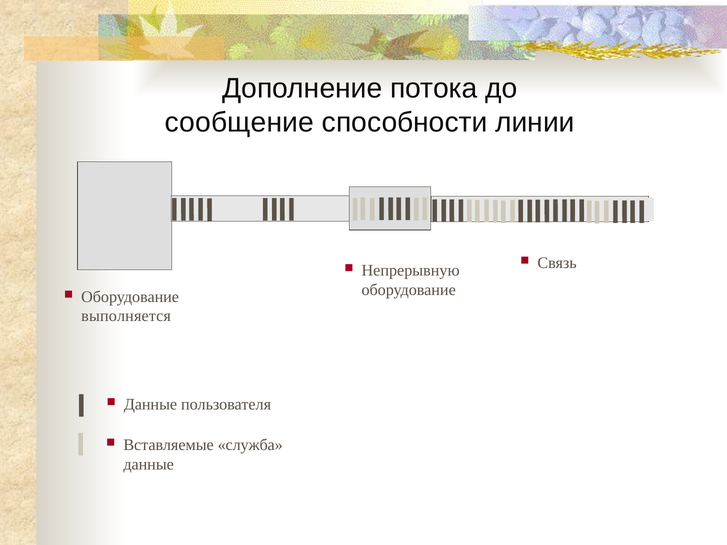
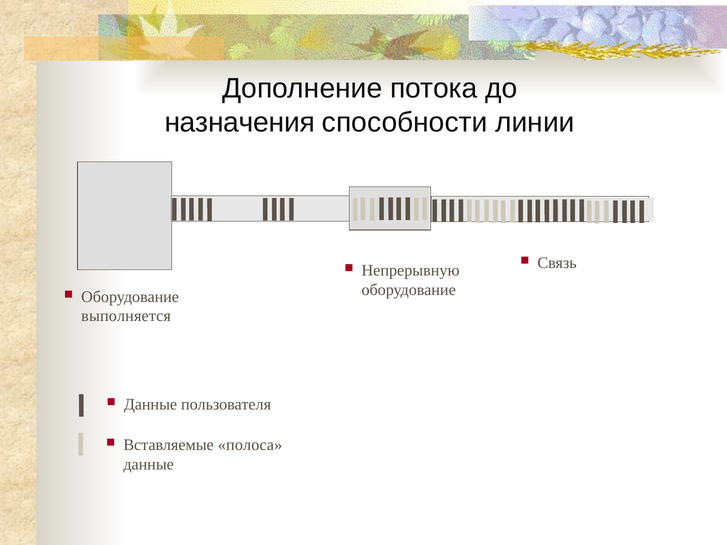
сообщение: сообщение -> назначения (240, 123)
служба: служба -> полоса (250, 445)
